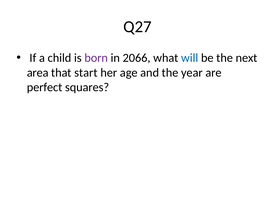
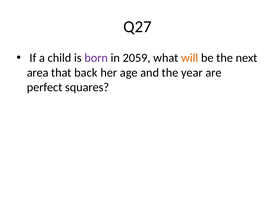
2066: 2066 -> 2059 (137, 58)
will colour: blue -> orange (190, 58)
start: start -> back (86, 72)
